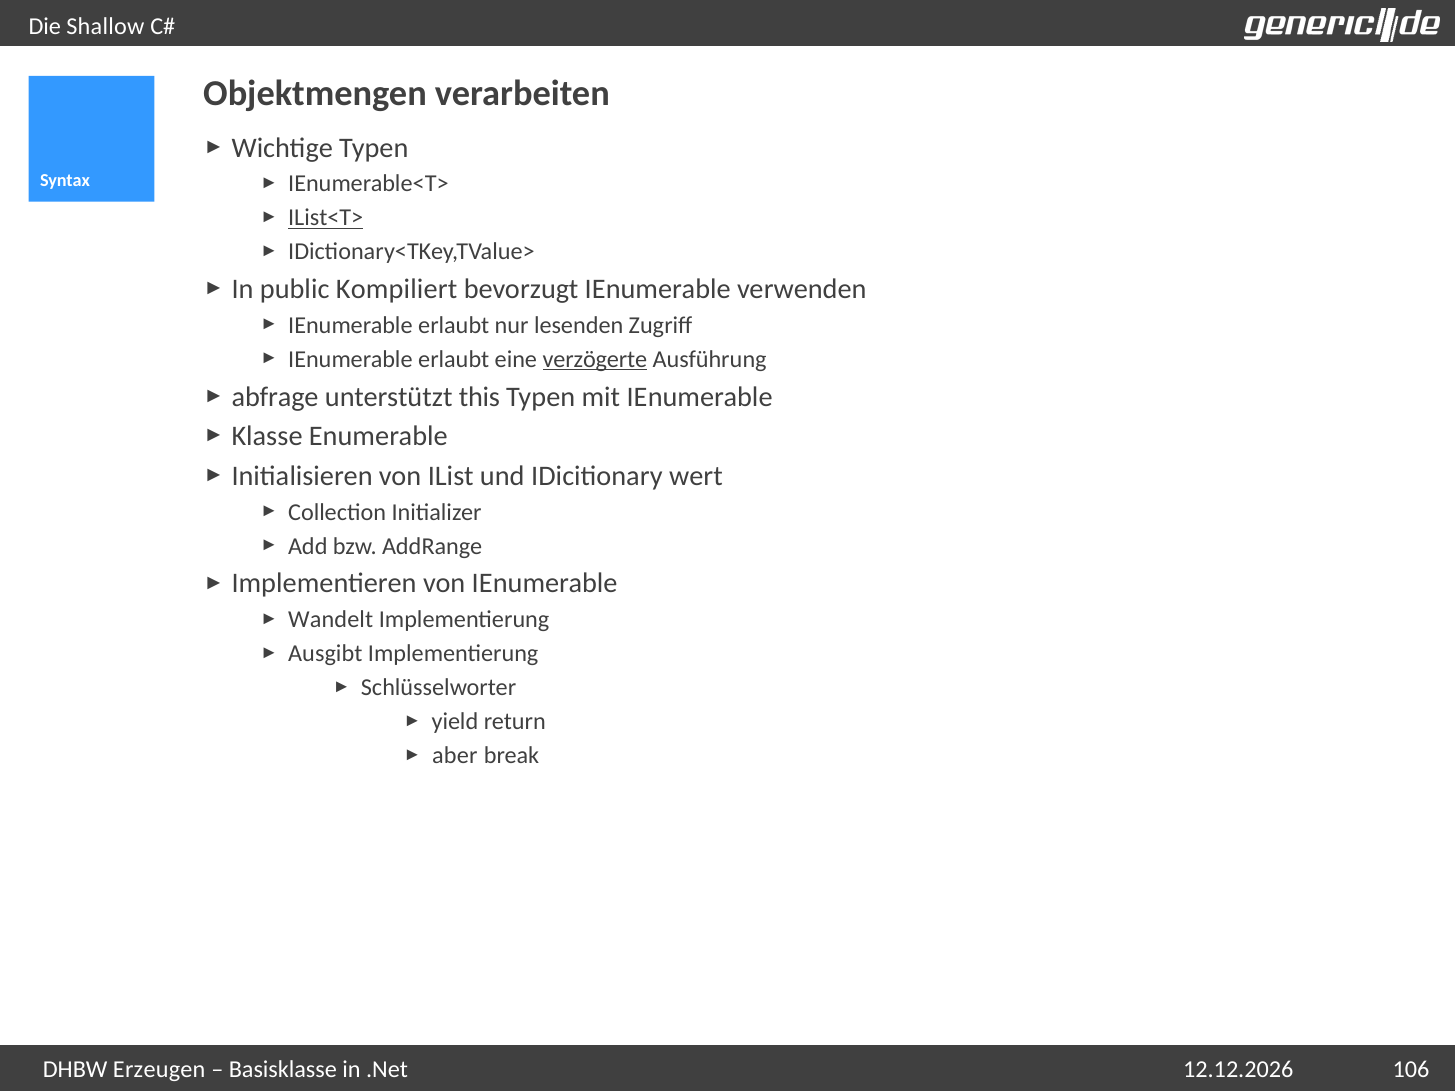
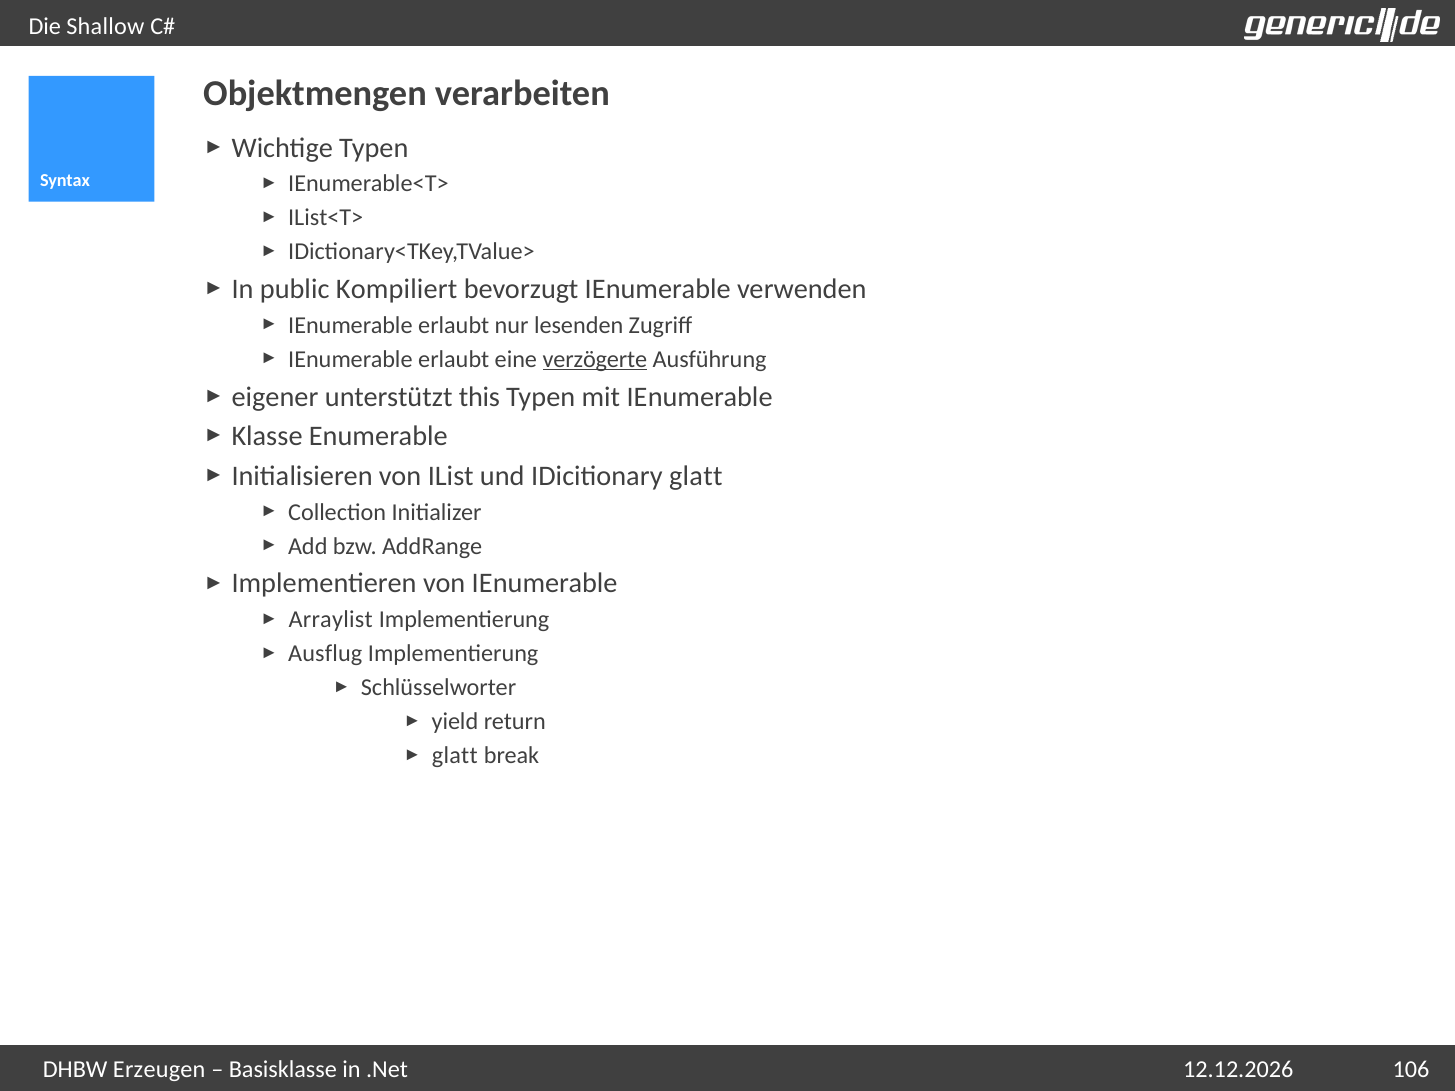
IList<T> underline: present -> none (326, 218)
abfrage: abfrage -> eigener (275, 397)
IDicitionary wert: wert -> glatt (696, 476)
Wandelt: Wandelt -> Arraylist (331, 620)
Ausgibt: Ausgibt -> Ausflug (325, 654)
aber: aber -> glatt (455, 756)
